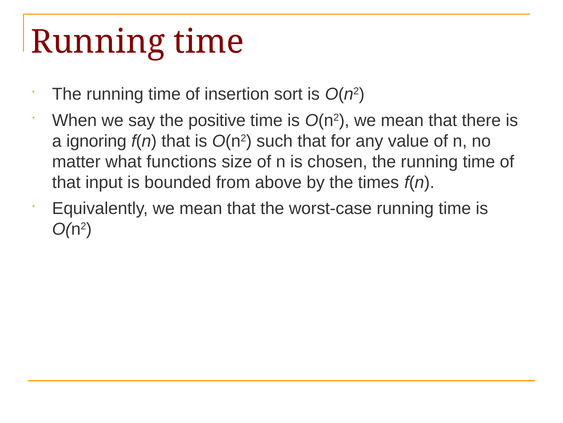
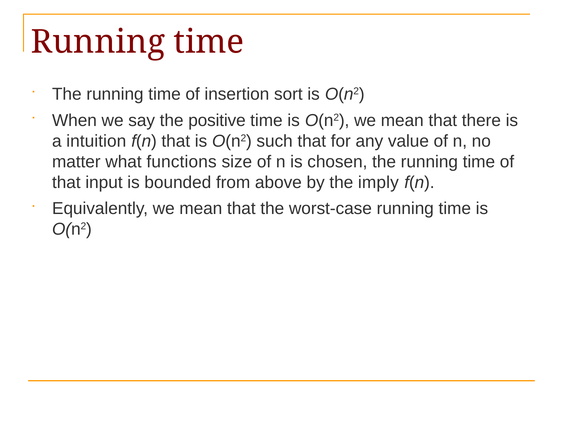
ignoring: ignoring -> intuition (96, 141)
times: times -> imply (378, 182)
